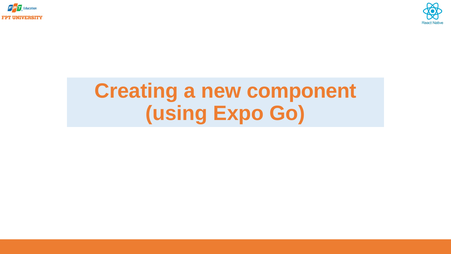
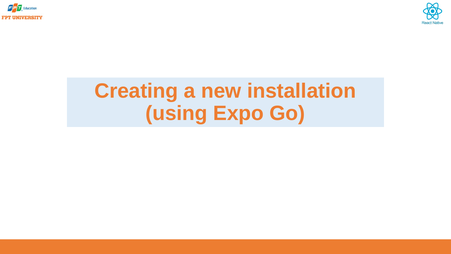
component: component -> installation (302, 91)
